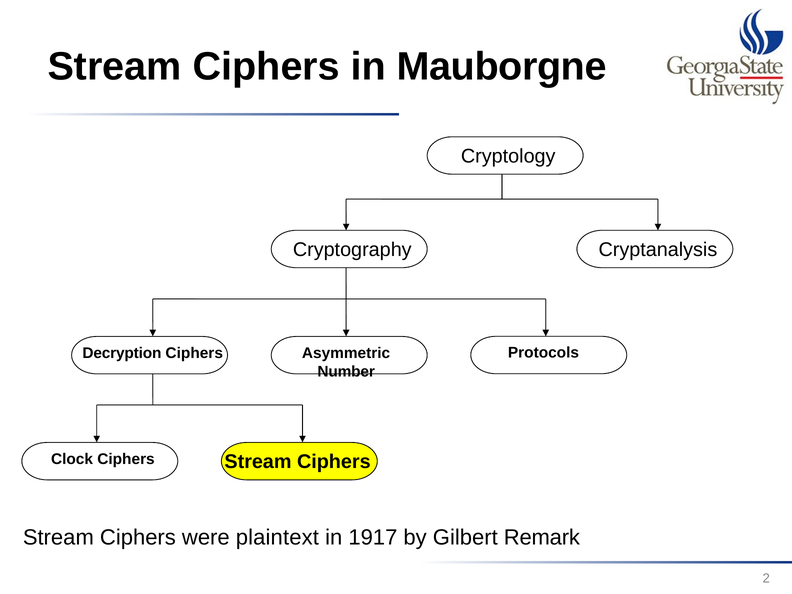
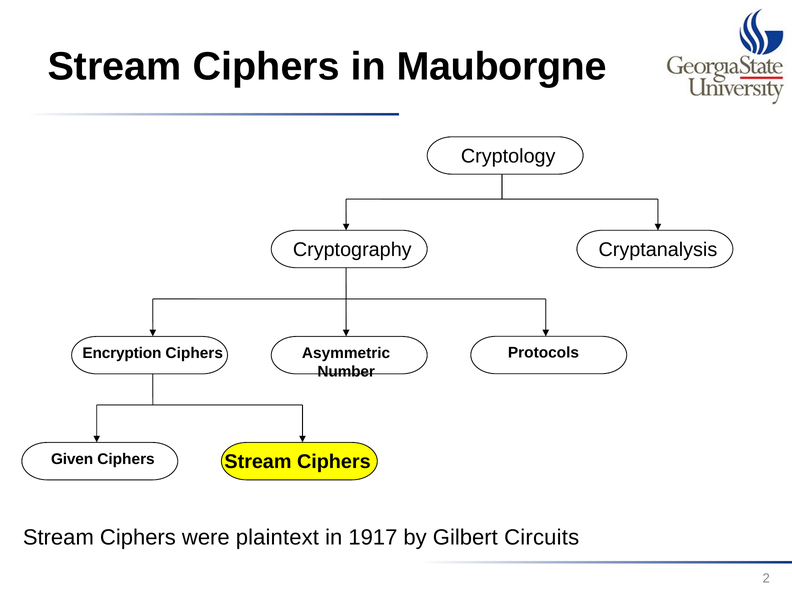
Decryption: Decryption -> Encryption (122, 353)
Clock: Clock -> Given (72, 459)
Remark: Remark -> Circuits (542, 537)
